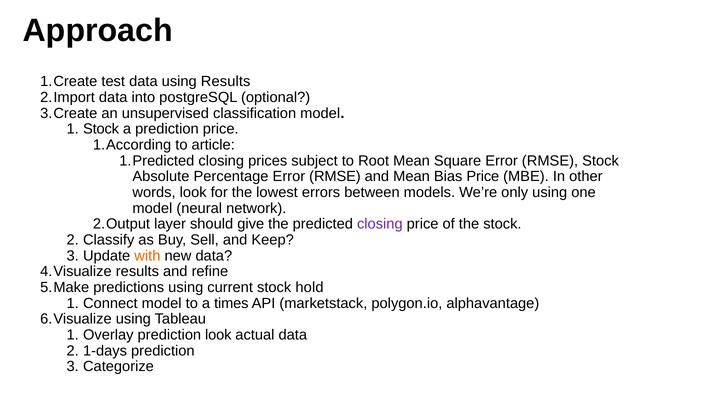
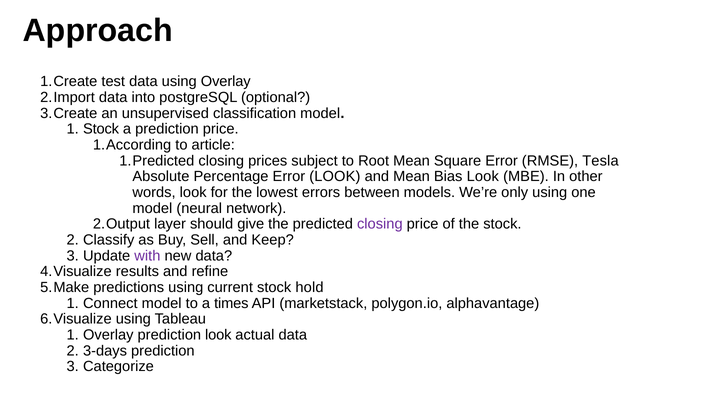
using Results: Results -> Overlay (226, 81)
RMSE Stock: Stock -> Tesla (600, 160)
Percentage Error RMSE: RMSE -> LOOK (335, 176)
Bias Price: Price -> Look (483, 176)
with colour: orange -> purple (147, 255)
1-days: 1-days -> 3-days (105, 350)
